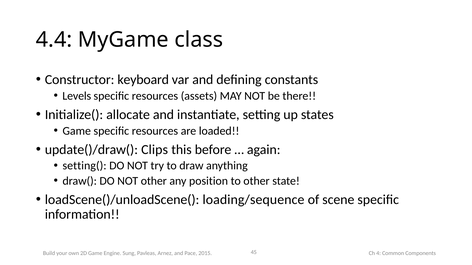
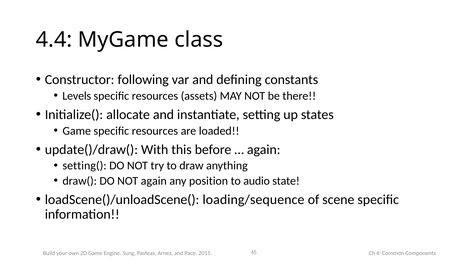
keyboard: keyboard -> following (143, 80)
Clips: Clips -> With (155, 150)
NOT other: other -> again (154, 181)
to other: other -> audio (257, 181)
